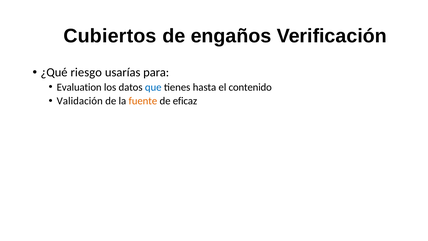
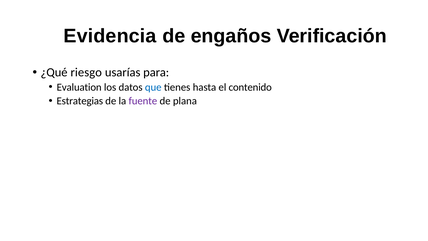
Cubiertos: Cubiertos -> Evidencia (110, 36)
Validación: Validación -> Estrategias (80, 101)
fuente colour: orange -> purple (143, 101)
eficaz: eficaz -> plana (185, 101)
